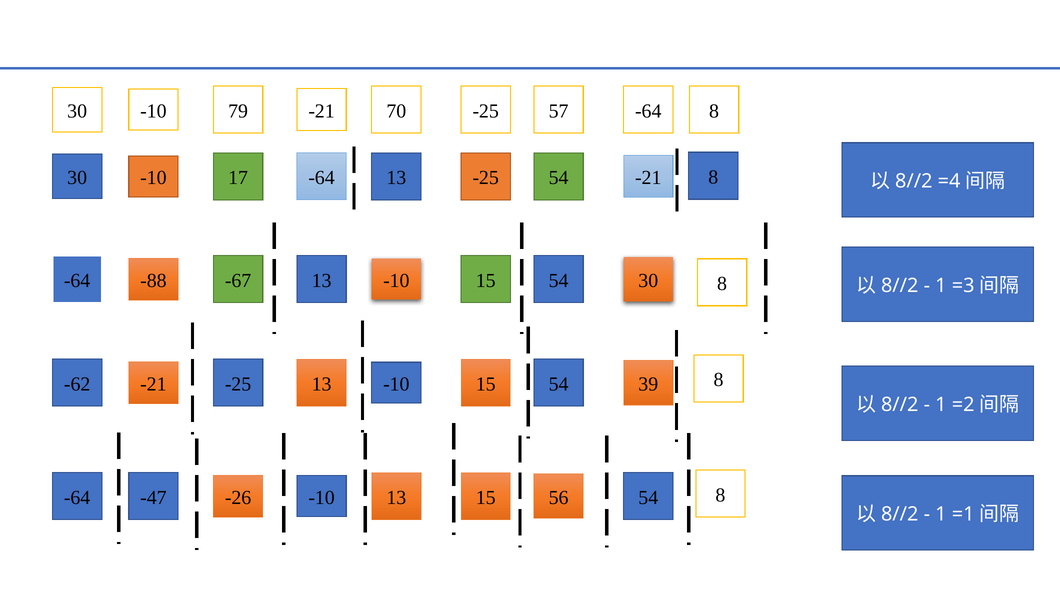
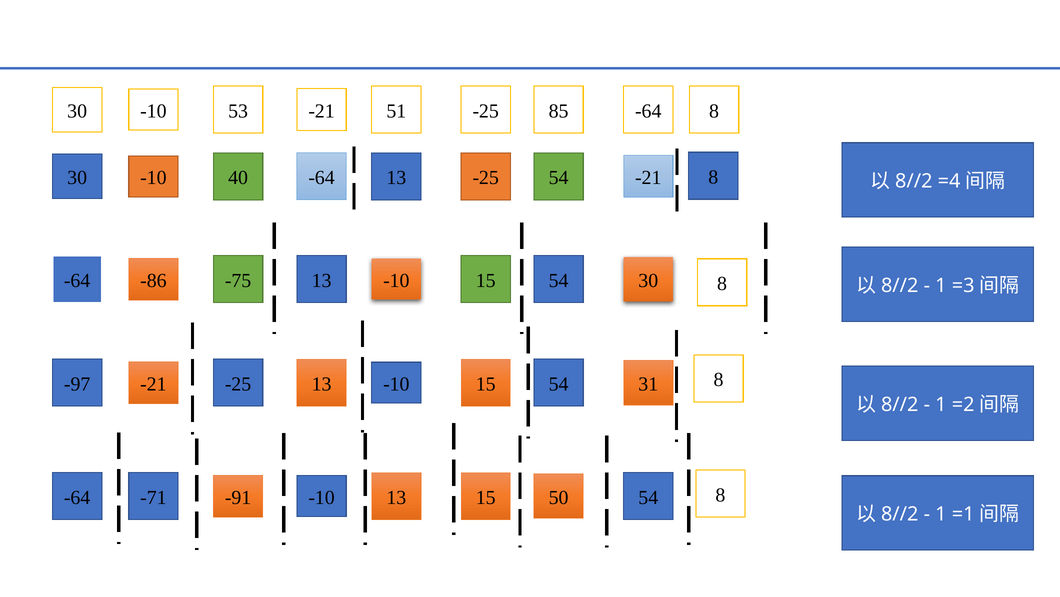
79: 79 -> 53 (238, 111)
70: 70 -> 51 (396, 111)
57: 57 -> 85 (559, 111)
17: 17 -> 40 (238, 178)
-88: -88 -> -86 (153, 280)
-67: -67 -> -75 (238, 280)
-62: -62 -> -97 (77, 384)
39: 39 -> 31 (648, 384)
-47: -47 -> -71 (153, 497)
-26: -26 -> -91 (238, 497)
56: 56 -> 50 (559, 497)
